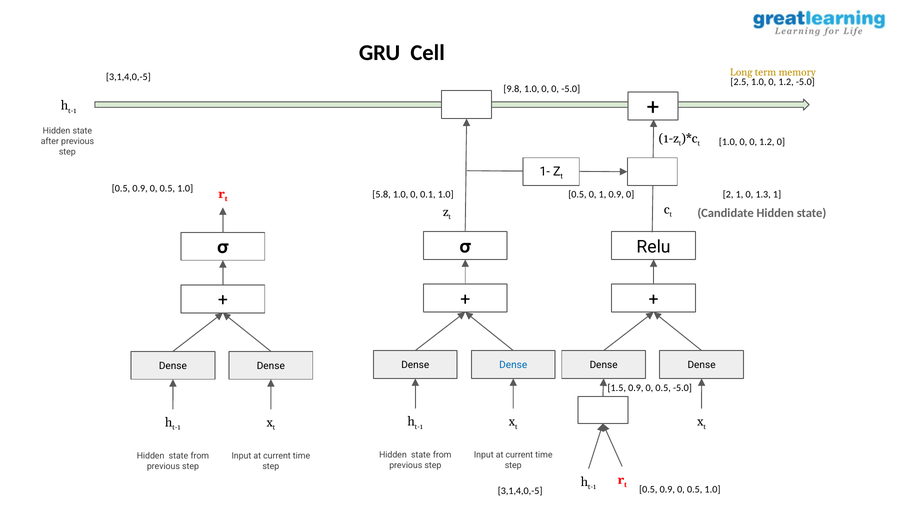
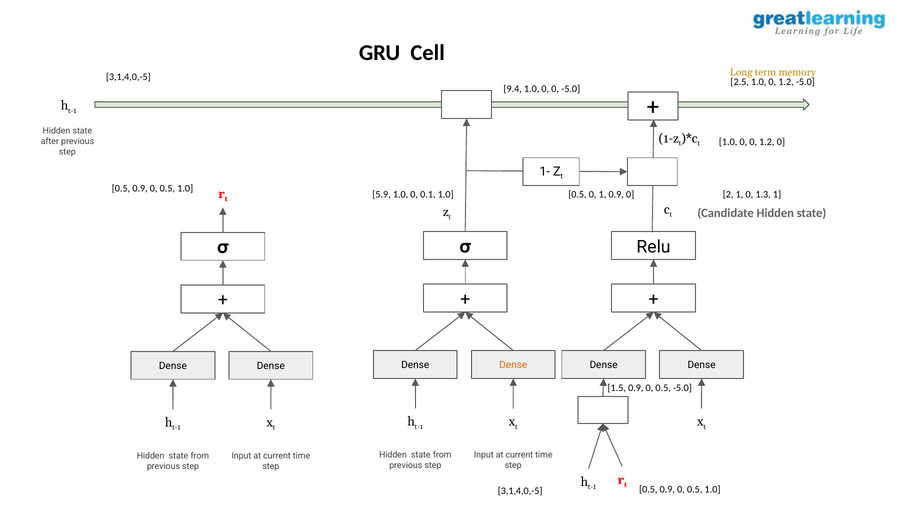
9.8: 9.8 -> 9.4 (513, 89)
5.8: 5.8 -> 5.9 (381, 195)
Dense colour: blue -> orange (513, 366)
